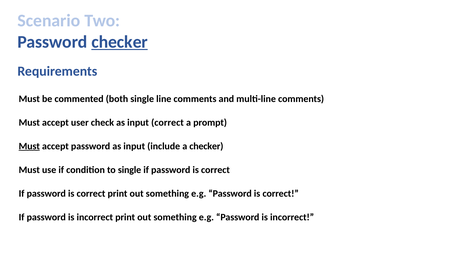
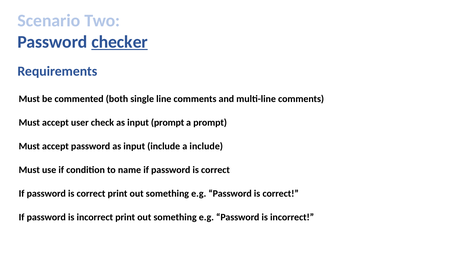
input correct: correct -> prompt (168, 122)
Must underline: present -> none (29, 146)
a checker: checker -> include (206, 146)
to single: single -> name (130, 170)
